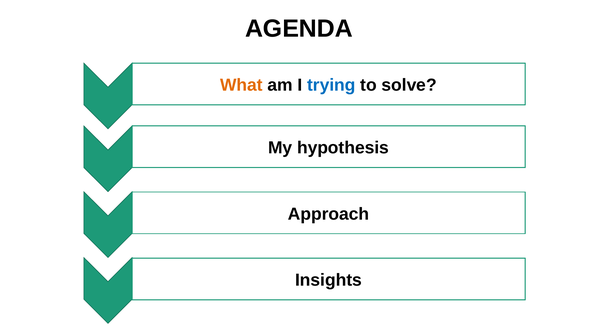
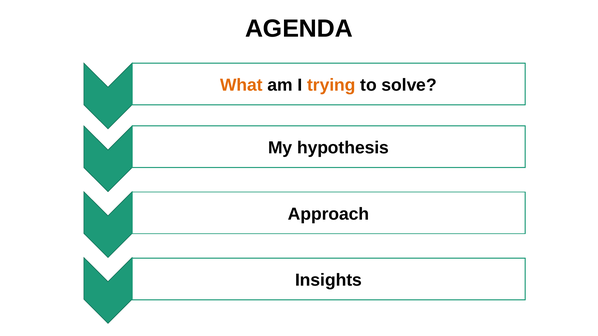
trying colour: blue -> orange (331, 85)
